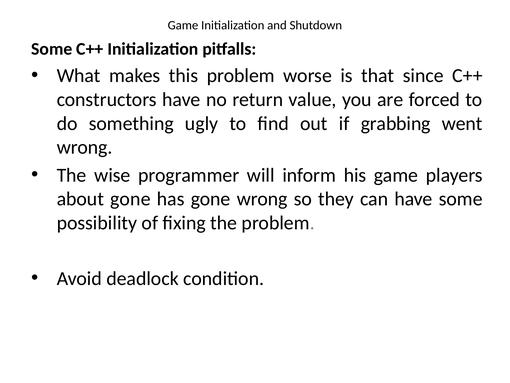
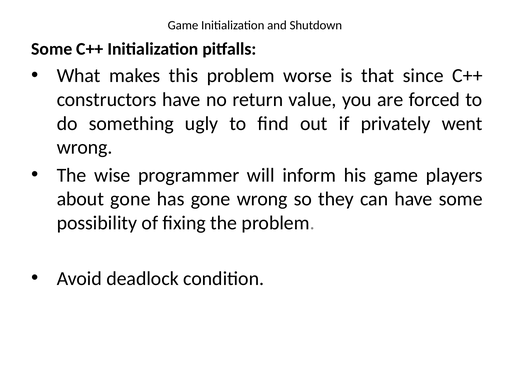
grabbing: grabbing -> privately (396, 123)
